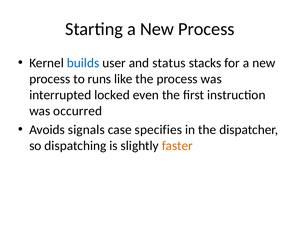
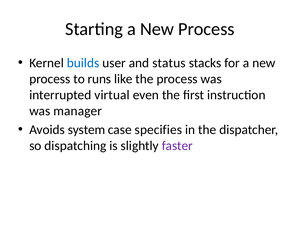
locked: locked -> virtual (112, 95)
occurred: occurred -> manager (78, 111)
signals: signals -> system (87, 130)
faster colour: orange -> purple (177, 146)
